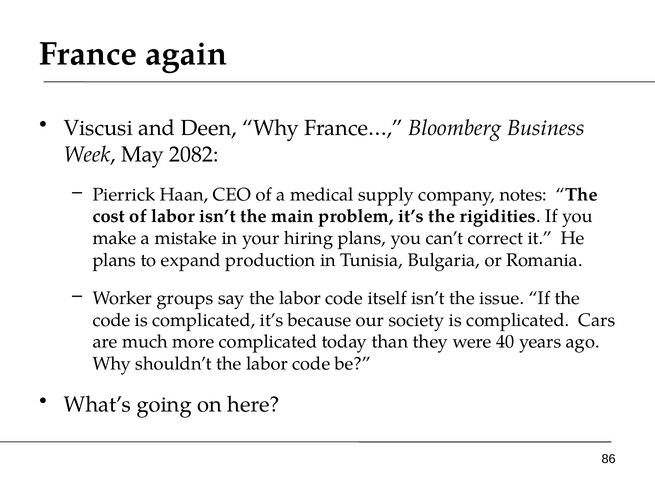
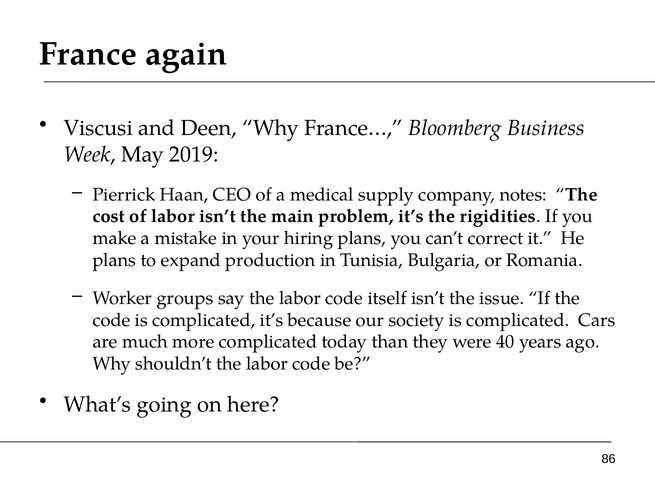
2082: 2082 -> 2019 (194, 155)
